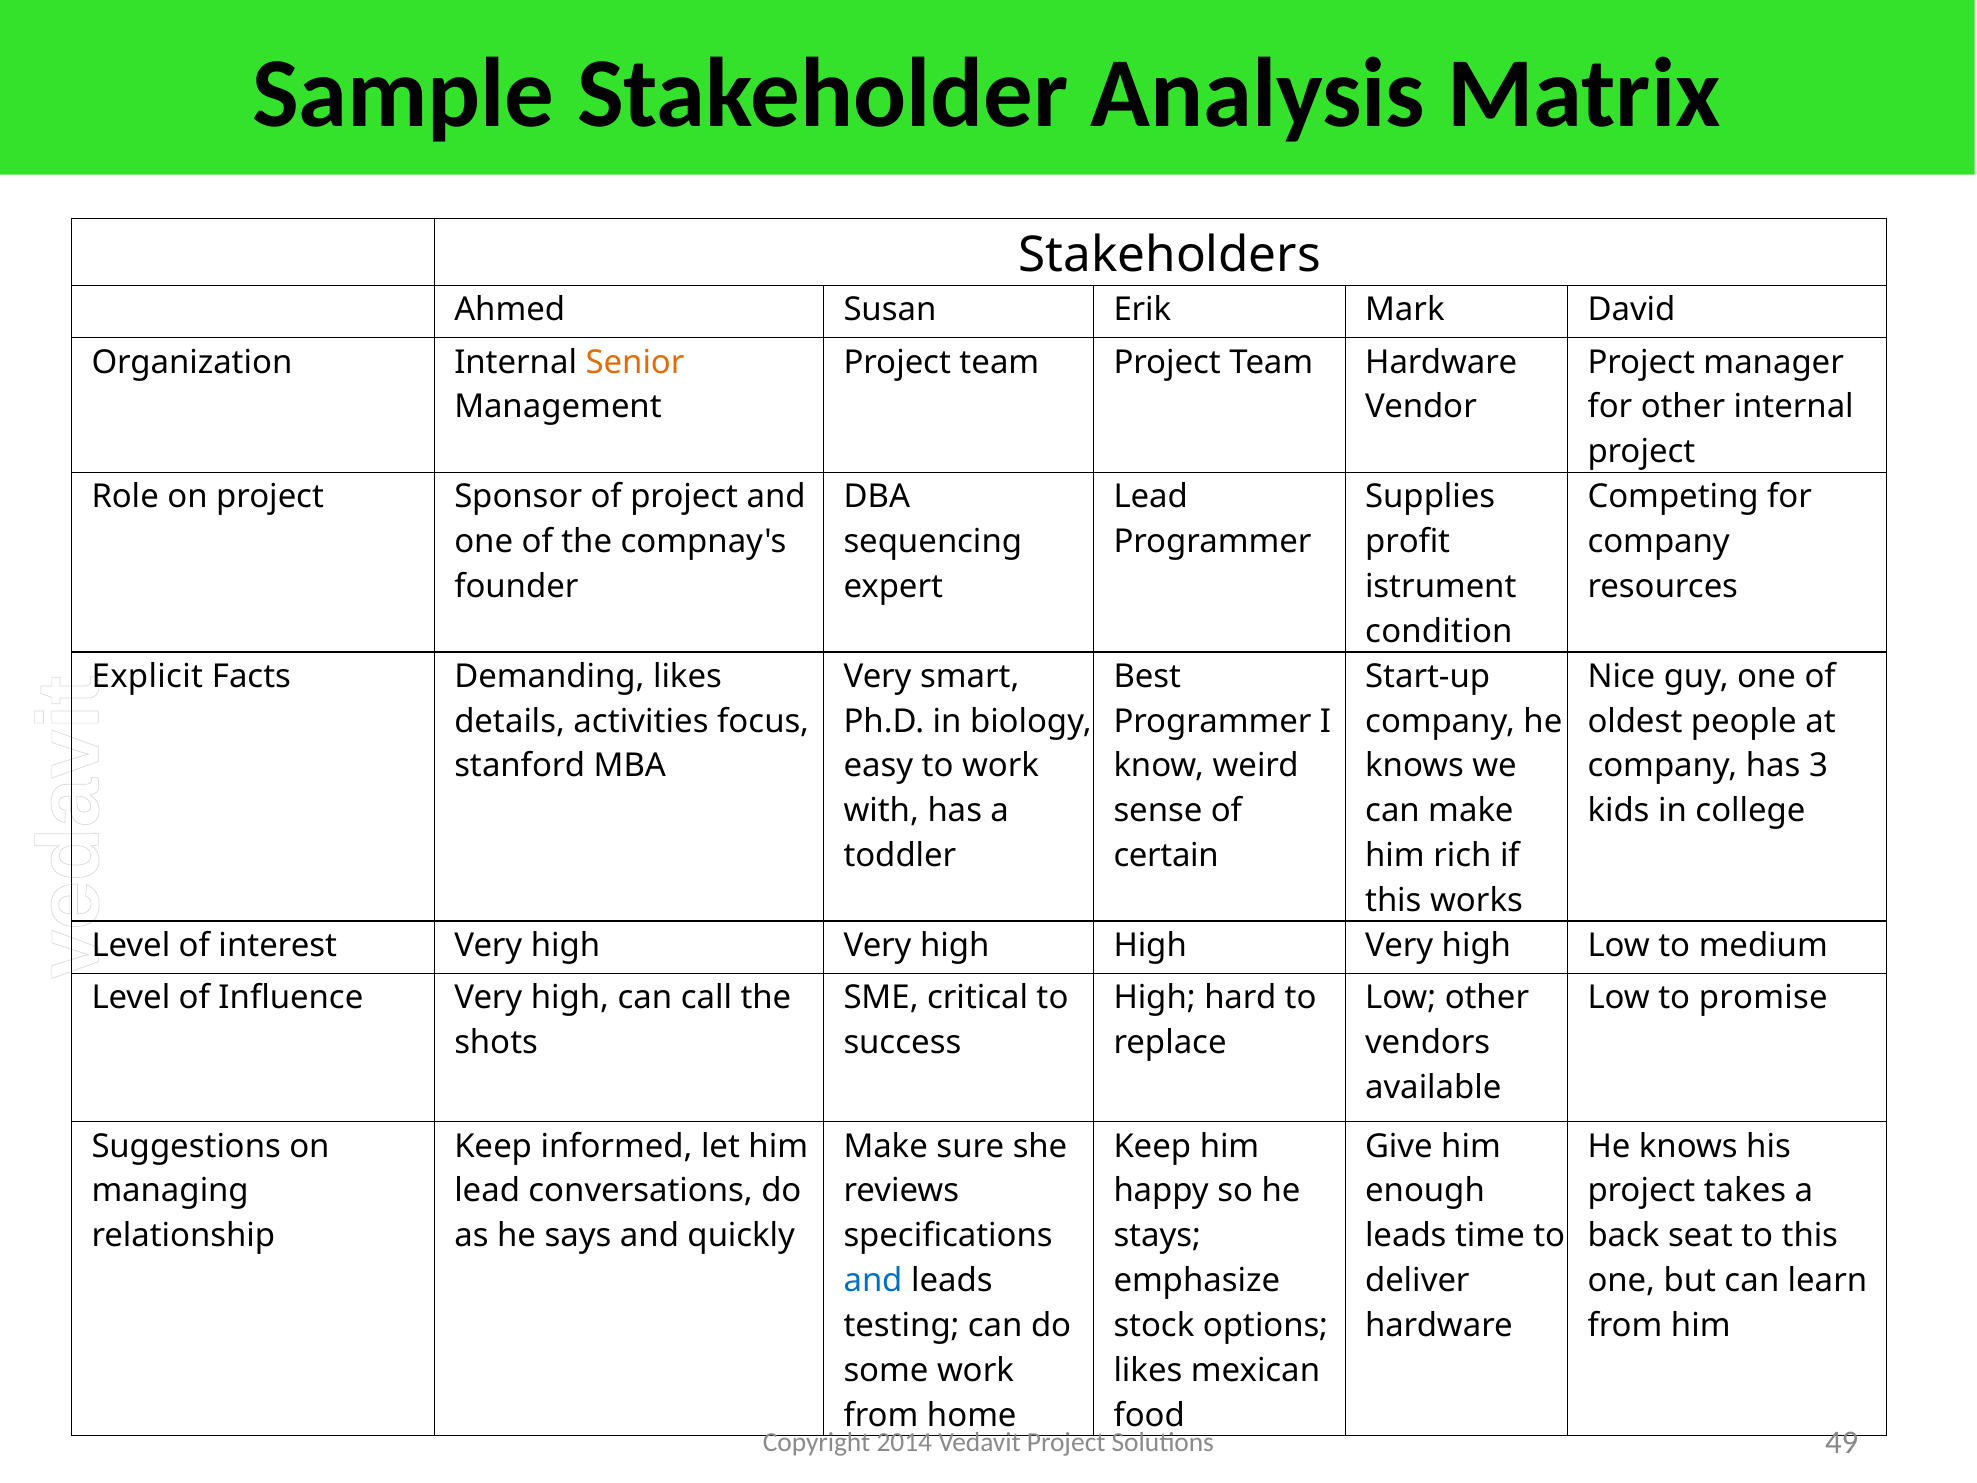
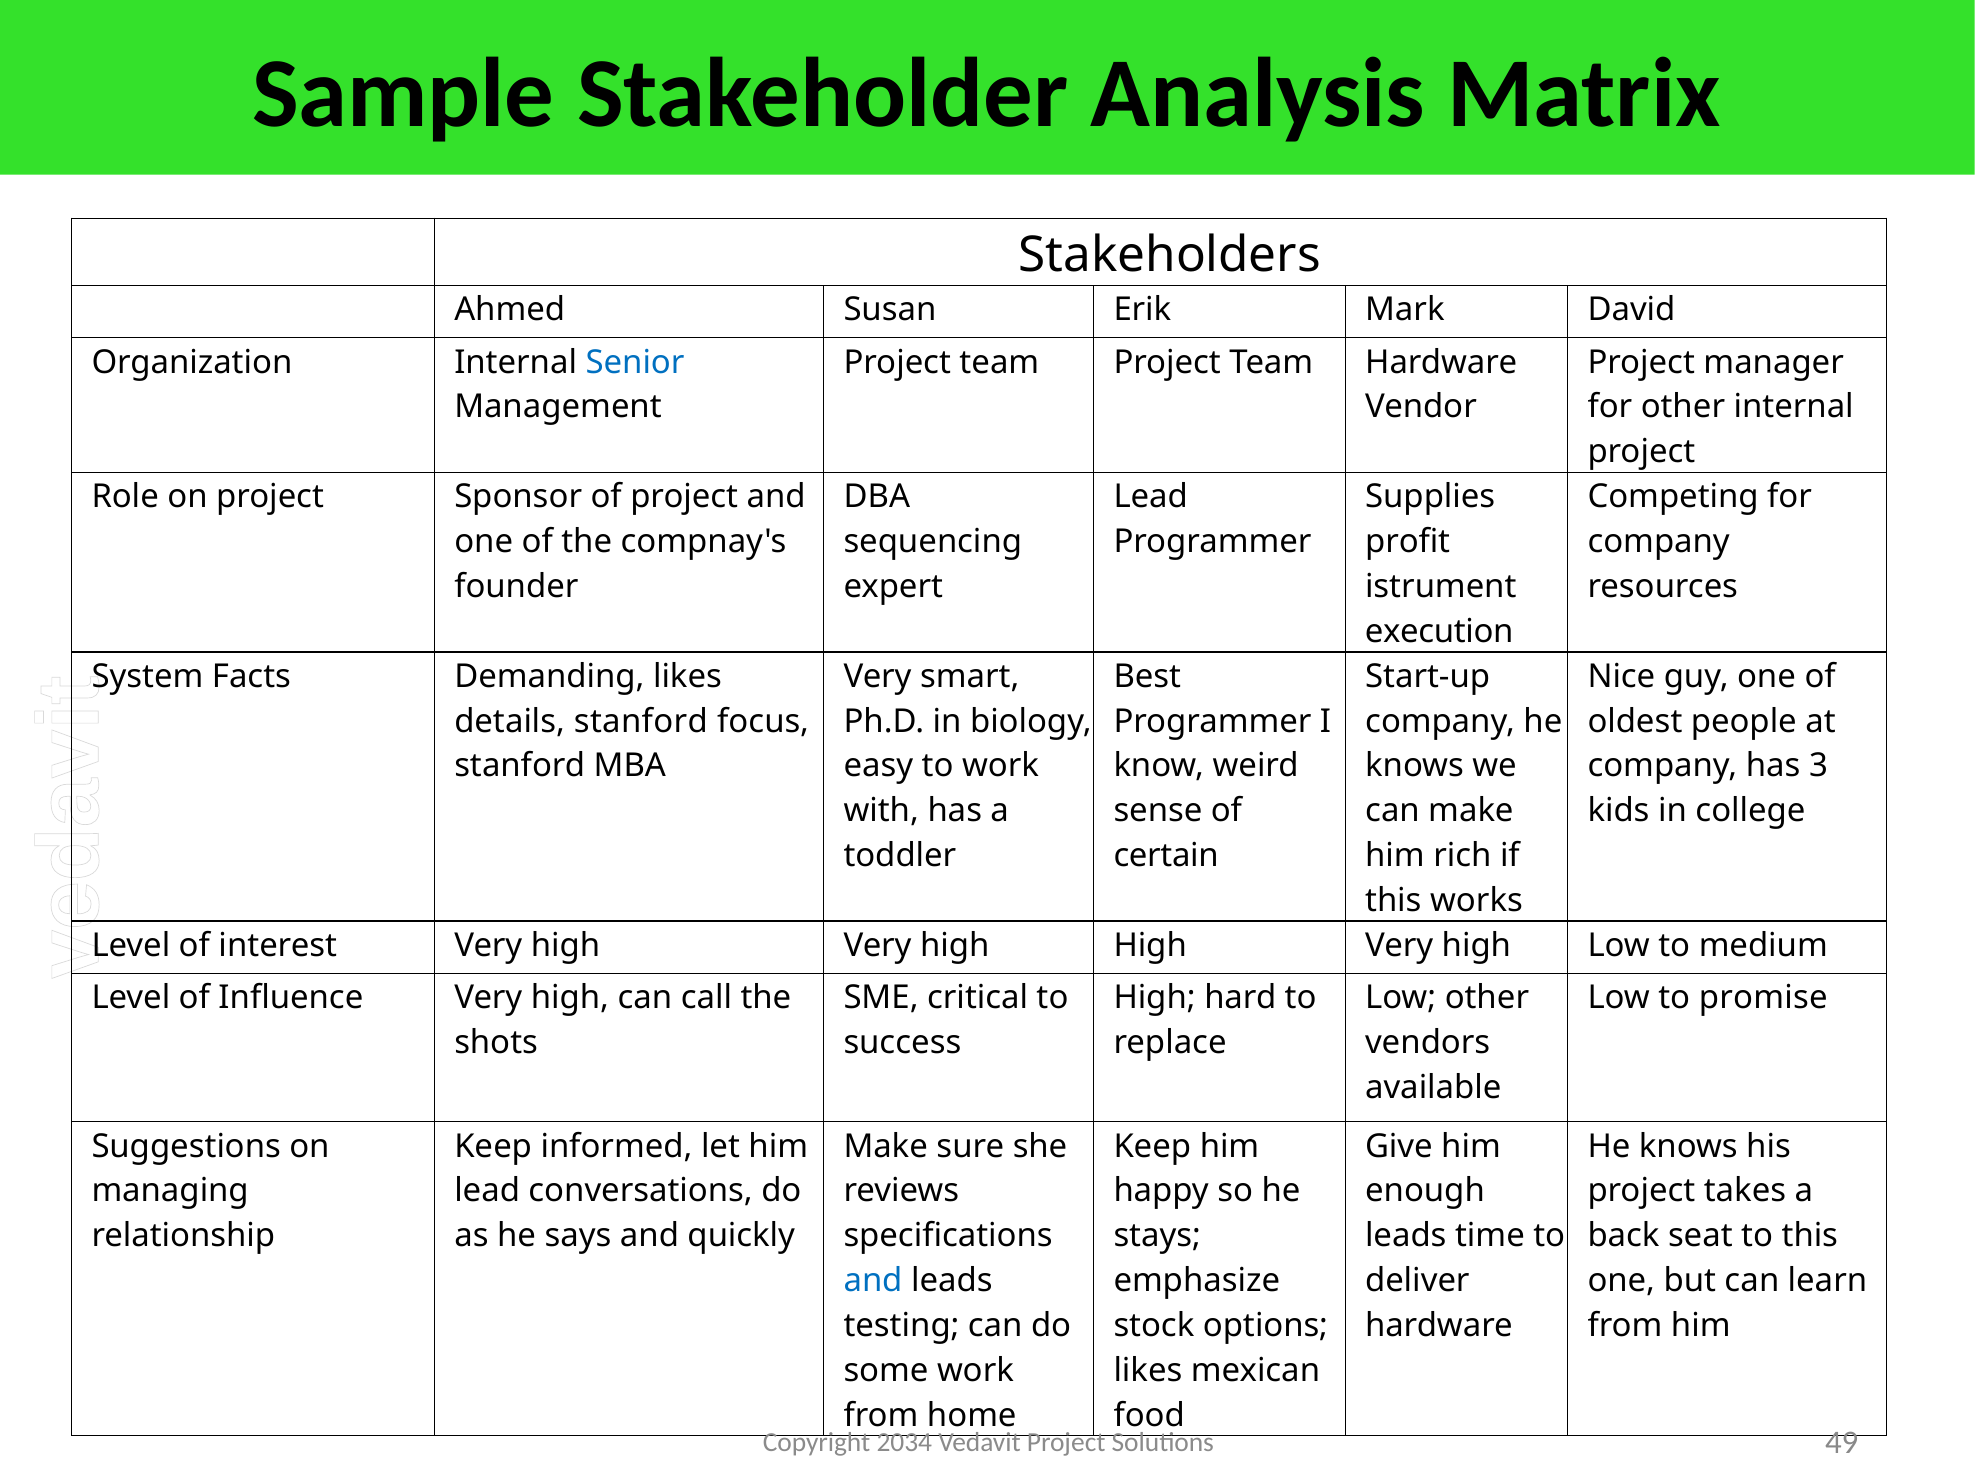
Senior colour: orange -> blue (635, 362)
condition: condition -> execution (1439, 631)
Explicit: Explicit -> System (147, 676)
details activities: activities -> stanford (641, 721)
2014: 2014 -> 2034 (904, 1442)
